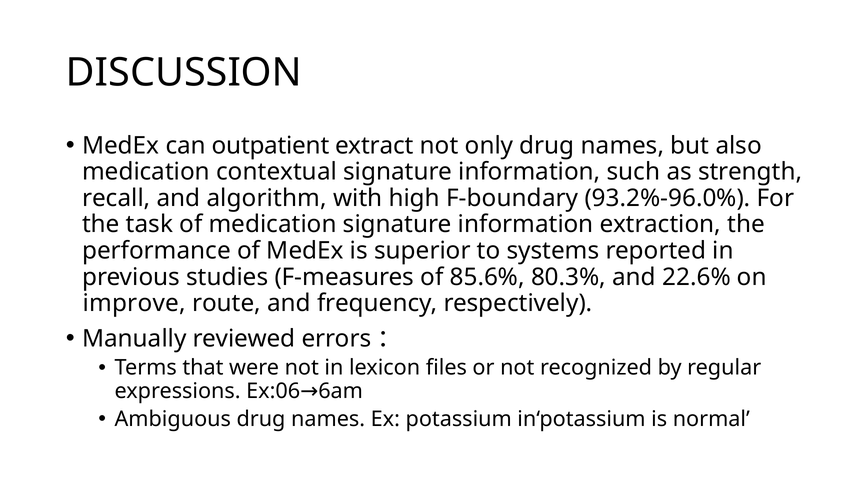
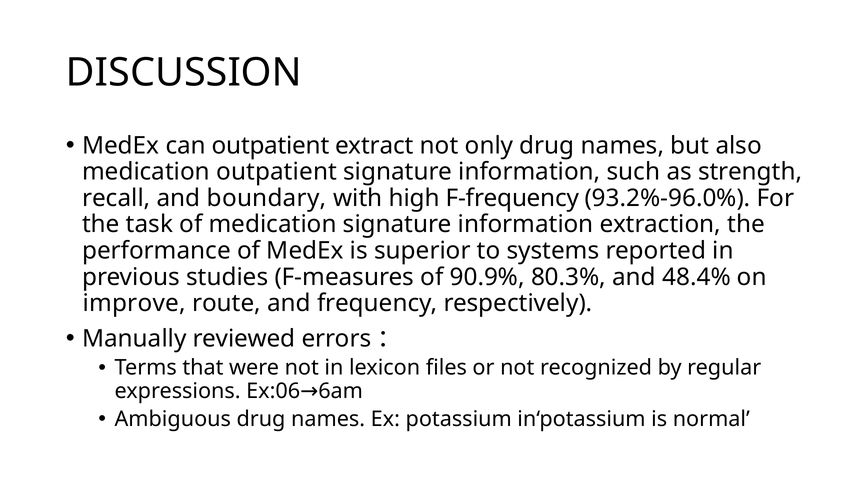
medication contextual: contextual -> outpatient (277, 172)
algorithm: algorithm -> boundary (267, 198)
F-boundary: F-boundary -> F-frequency (512, 198)
85.6%: 85.6% -> 90.9% (487, 277)
22.6%: 22.6% -> 48.4% (696, 277)
